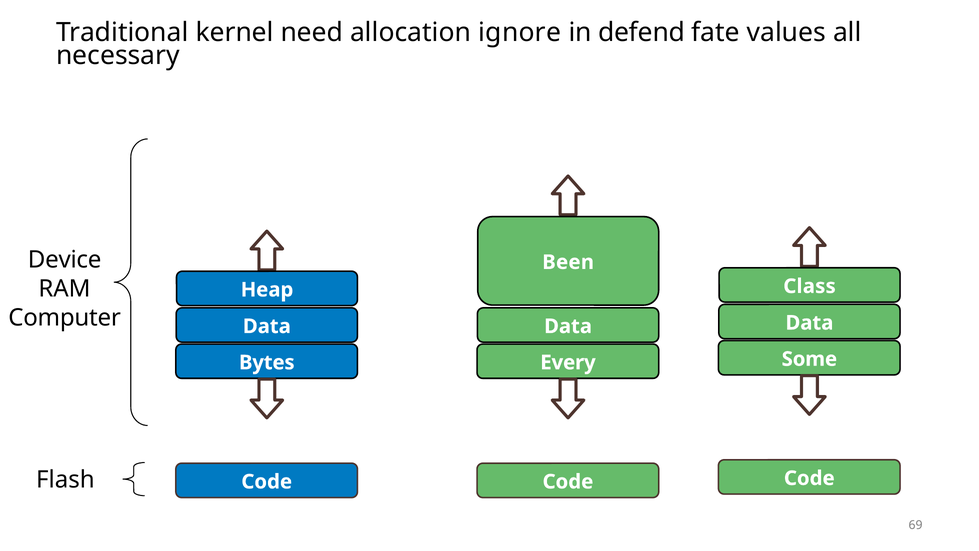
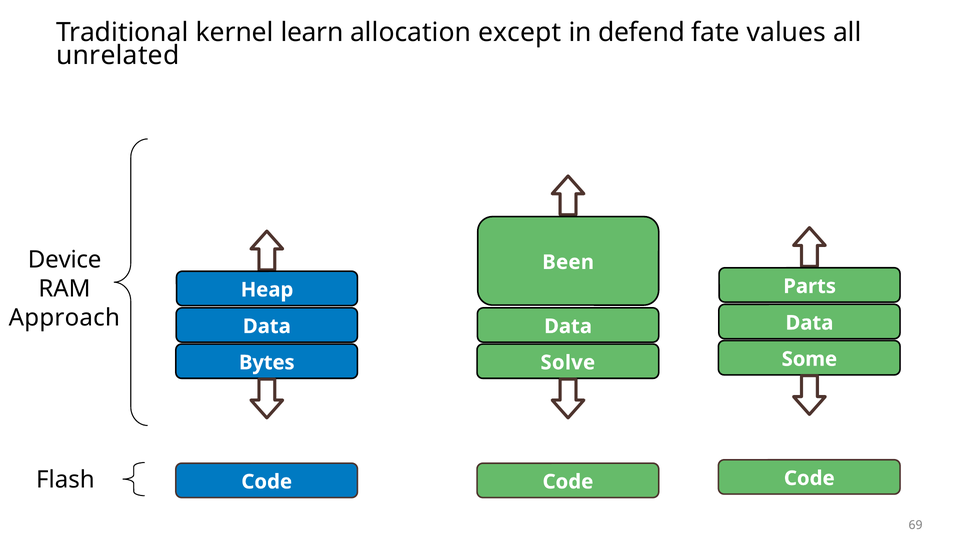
need: need -> learn (312, 33)
ignore: ignore -> except (520, 33)
necessary: necessary -> unrelated (118, 55)
Class: Class -> Parts (810, 286)
Computer: Computer -> Approach (64, 317)
Every: Every -> Solve (568, 362)
